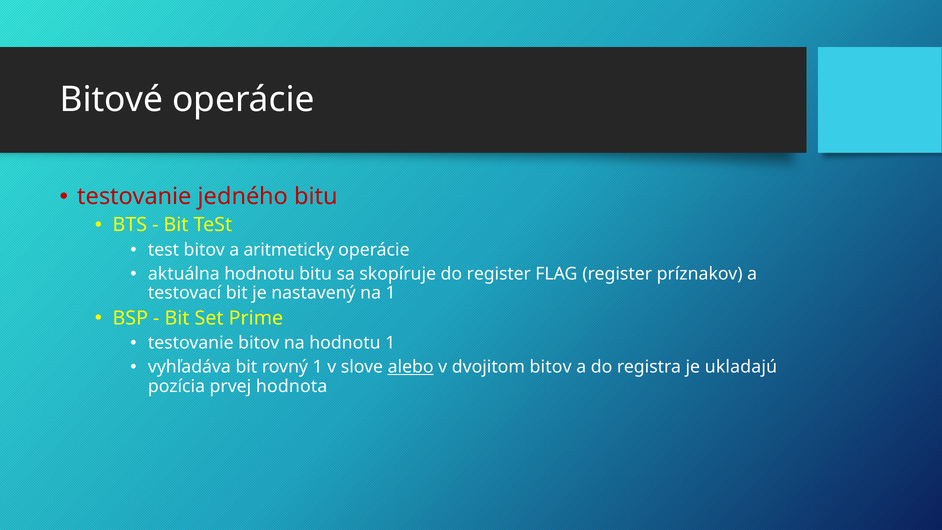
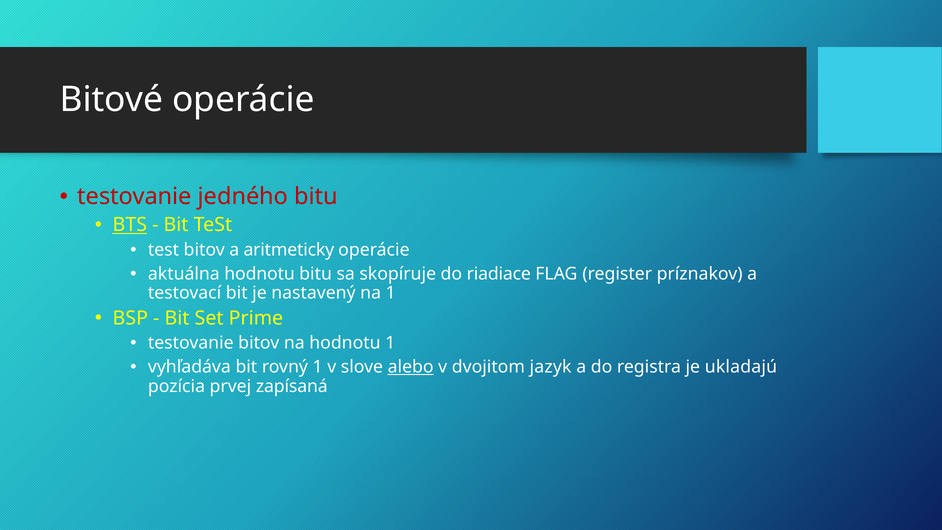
BTS underline: none -> present (130, 225)
do register: register -> riadiace (499, 274)
dvojitom bitov: bitov -> jazyk (551, 367)
hodnota: hodnota -> zapísaná (292, 386)
